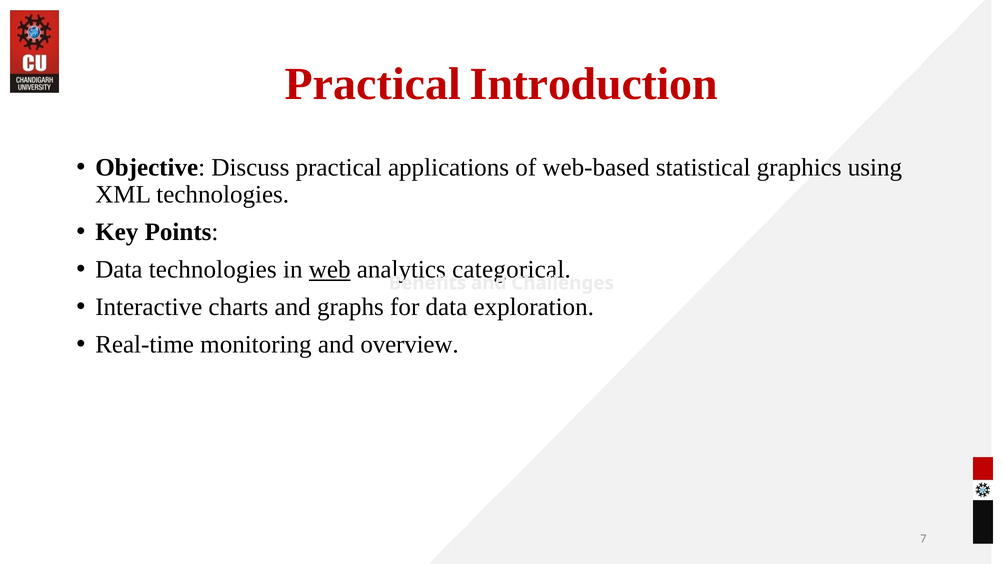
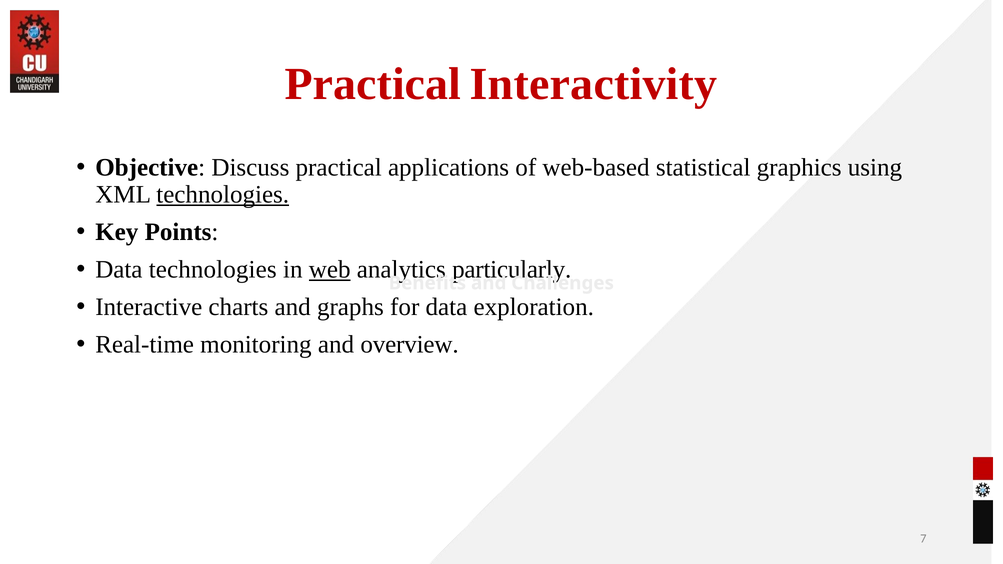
Introduction: Introduction -> Interactivity (594, 84)
technologies underline: none -> present (223, 194)
categorical: categorical -> particularly (512, 269)
